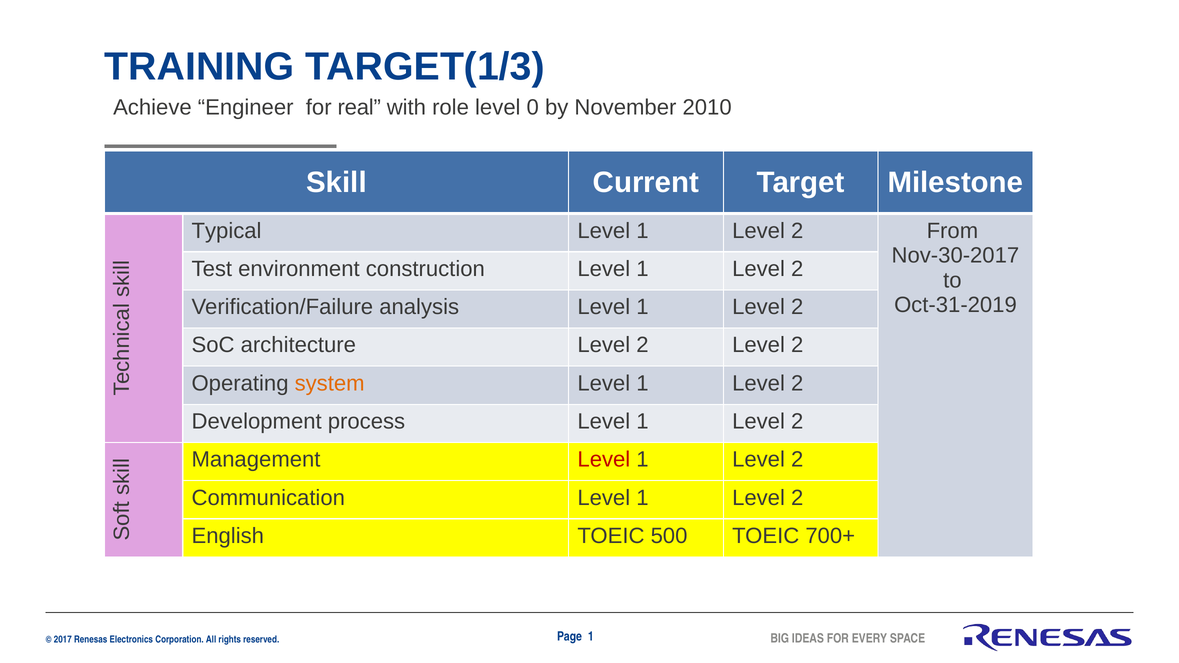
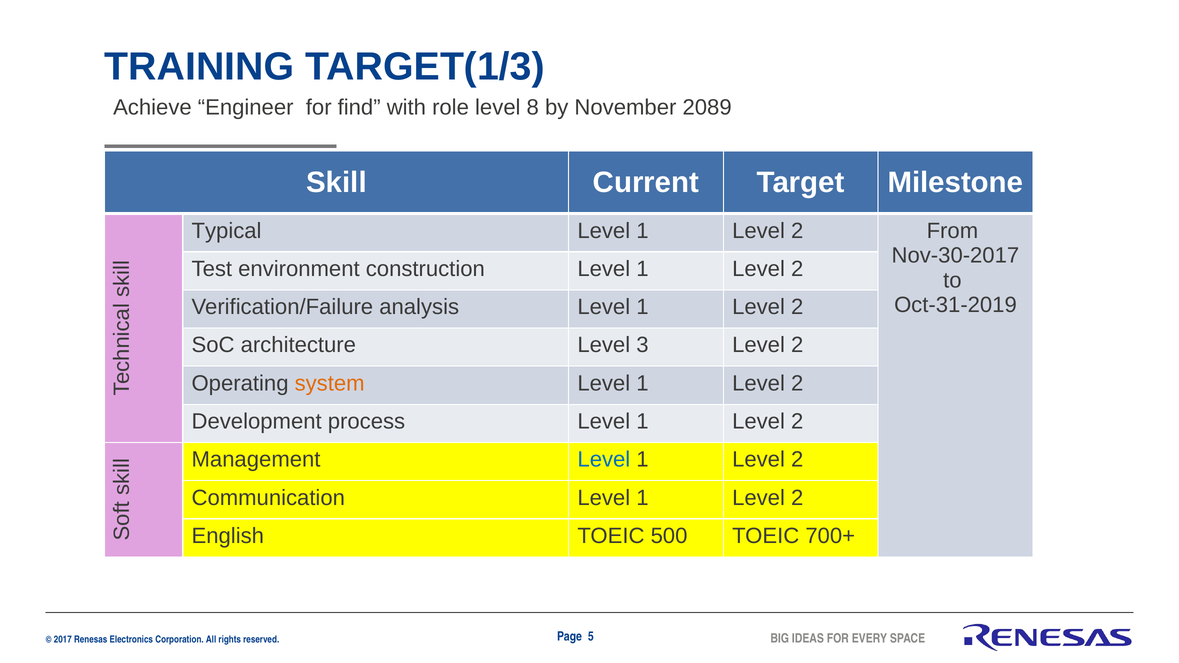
real: real -> find (359, 108)
0: 0 -> 8 (533, 108)
2010: 2010 -> 2089 (707, 108)
architecture Level 2: 2 -> 3 (643, 345)
Level colour: red -> blue (604, 460)
Page 1: 1 -> 5 (591, 637)
